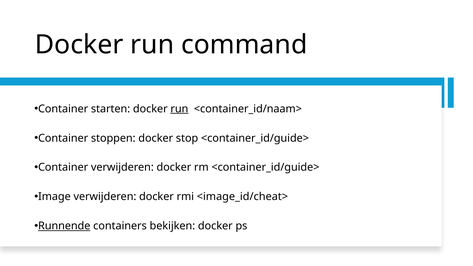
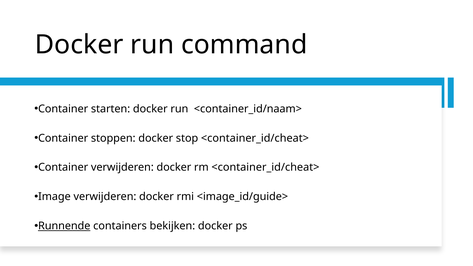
run underline: present -> none (179, 109)
stop <container_id/guide>: <container_id/guide> -> <container_id/cheat> (255, 138)
rm <container_id/guide>: <container_id/guide> -> <container_id/cheat> (265, 167)
<image_id/cheat>: <image_id/cheat> -> <image_id/guide> (242, 197)
